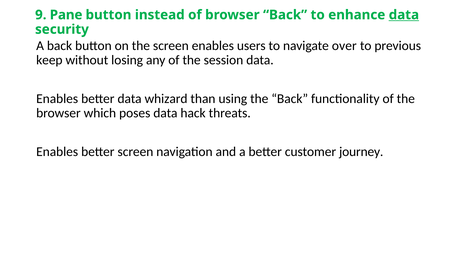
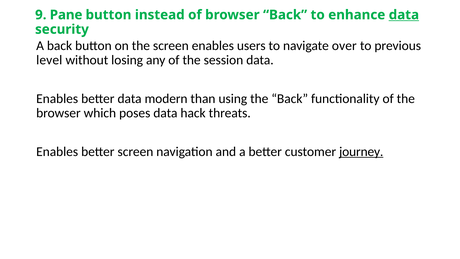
keep: keep -> level (49, 60)
whizard: whizard -> modern (166, 99)
journey underline: none -> present (361, 151)
